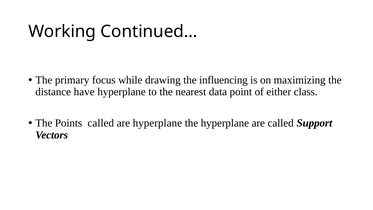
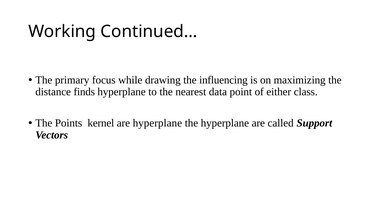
have: have -> finds (84, 92)
Points called: called -> kernel (101, 123)
